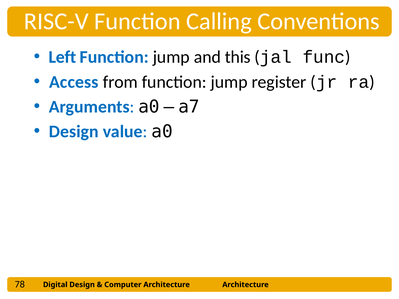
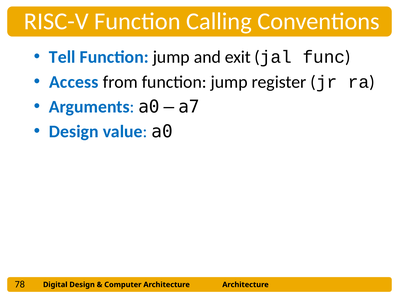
Left: Left -> Tell (62, 57)
this: this -> exit (238, 57)
